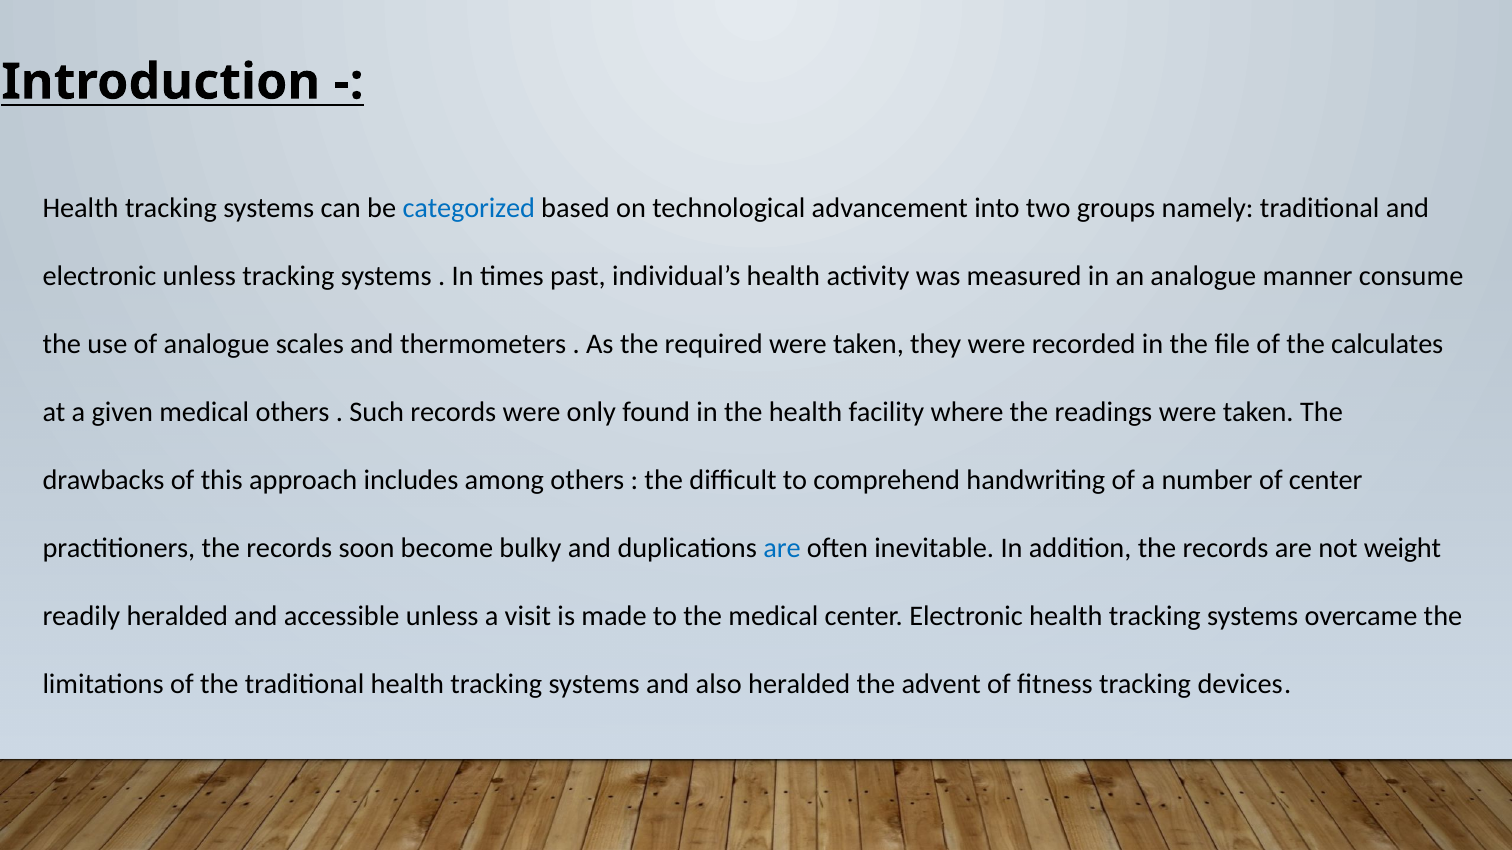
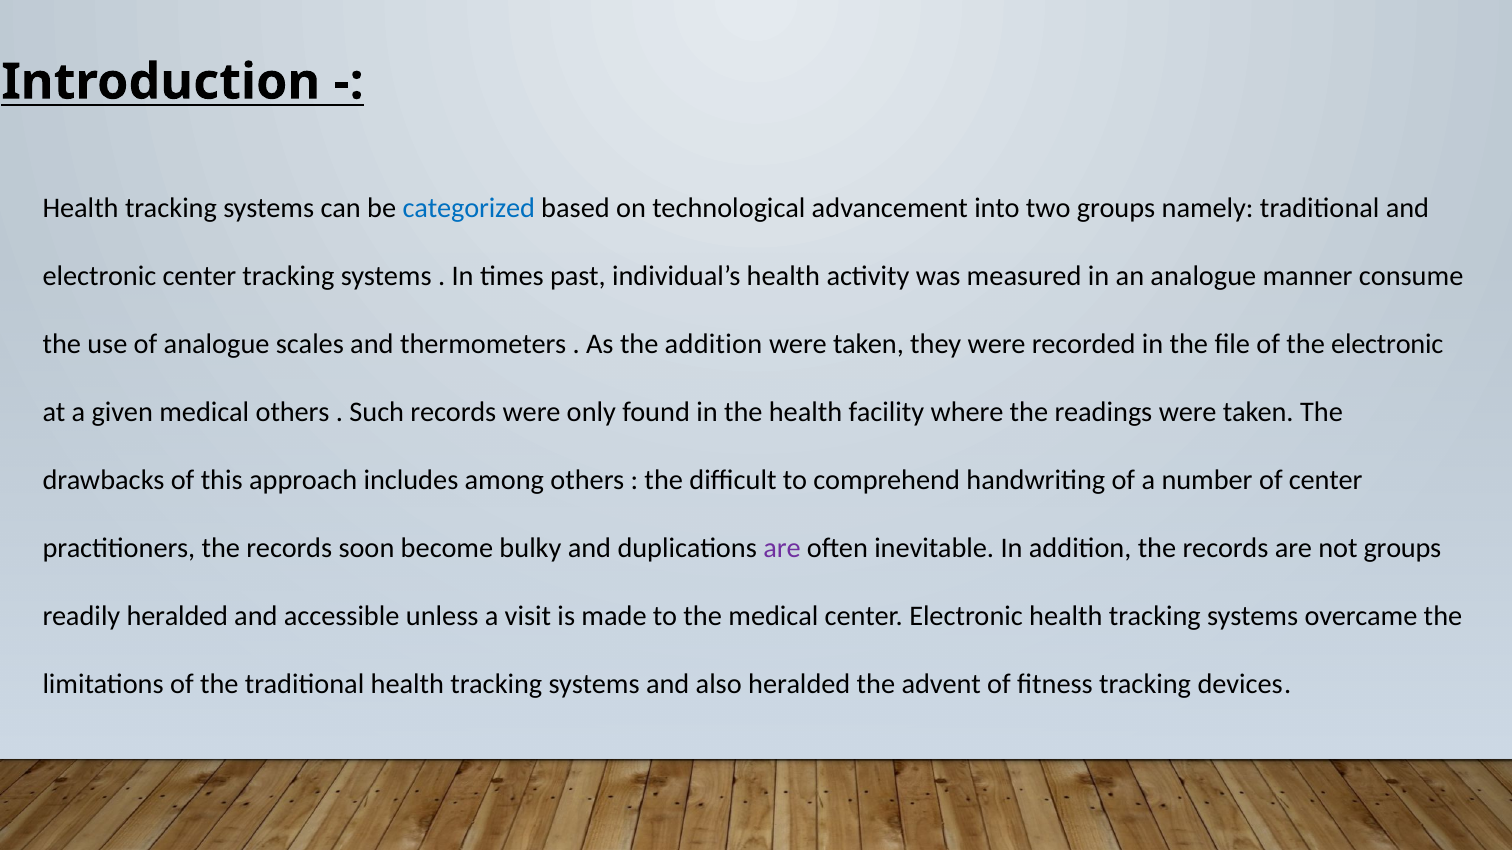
electronic unless: unless -> center (199, 276)
the required: required -> addition (714, 344)
the calculates: calculates -> electronic (1387, 344)
are colour: blue -> purple (782, 548)
not weight: weight -> groups (1402, 548)
